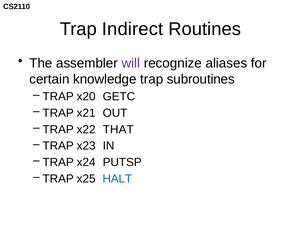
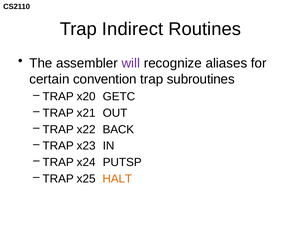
knowledge: knowledge -> convention (105, 79)
THAT: THAT -> BACK (118, 129)
HALT colour: blue -> orange (117, 178)
